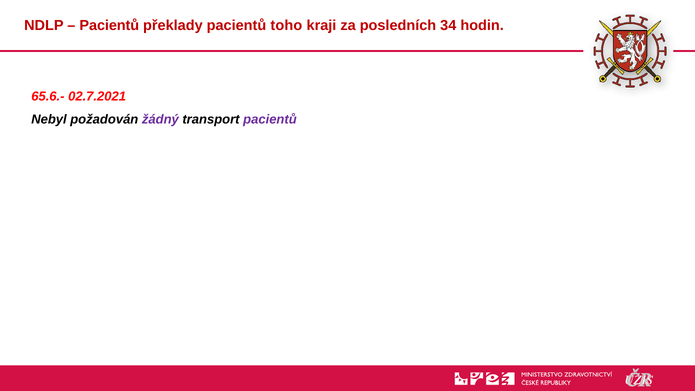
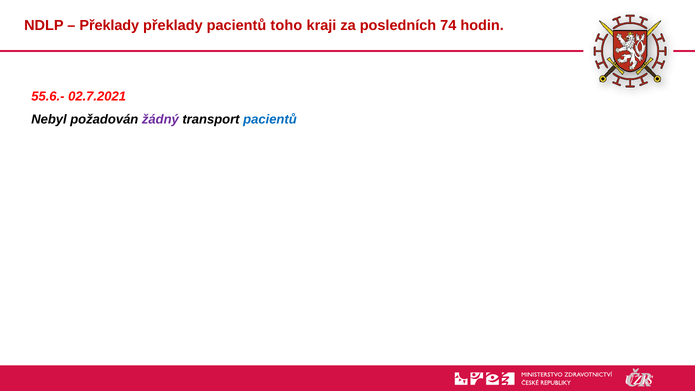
Pacientů: Pacientů -> Překlady (109, 25)
34: 34 -> 74 (448, 25)
65.6.-: 65.6.- -> 55.6.- (48, 97)
pacientů colour: purple -> blue (270, 120)
